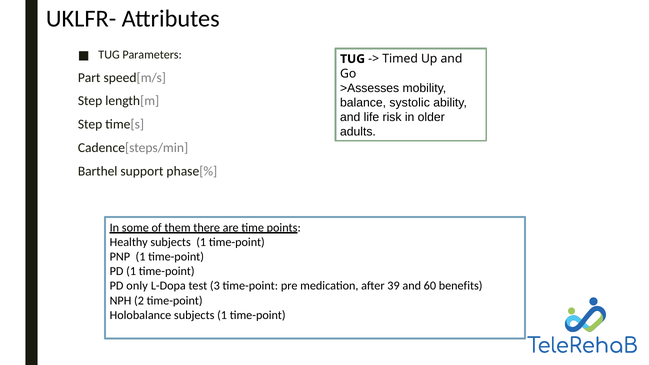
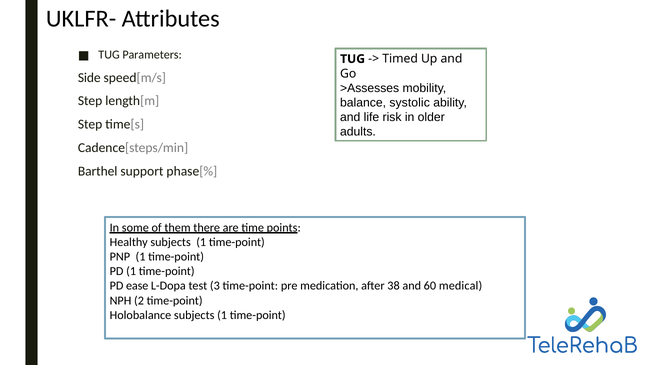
Part: Part -> Side (89, 78)
only: only -> ease (137, 286)
39: 39 -> 38 (394, 286)
benefits: benefits -> medical (461, 286)
